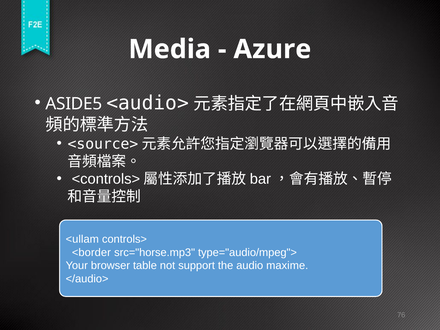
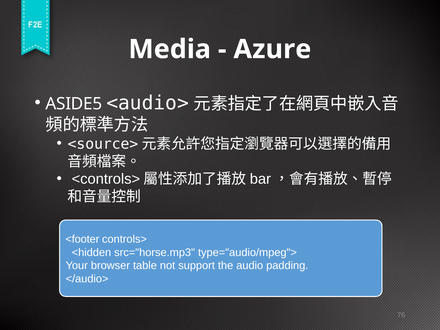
<ullam: <ullam -> <footer (82, 239)
<border: <border -> <hidden (91, 252)
maxime: maxime -> padding (287, 266)
